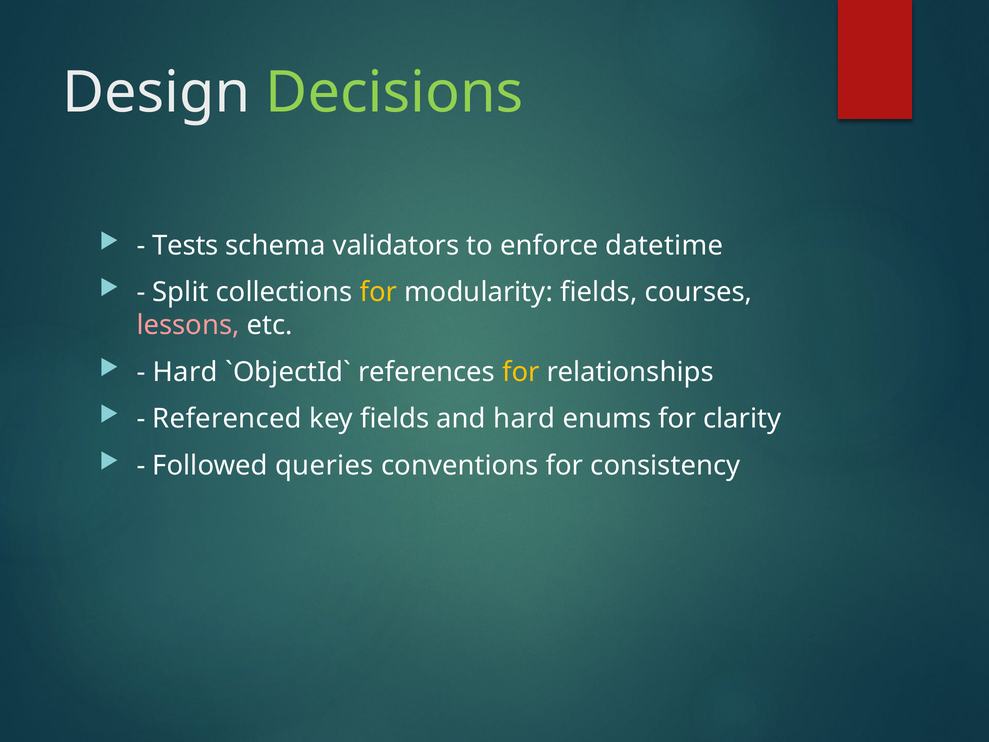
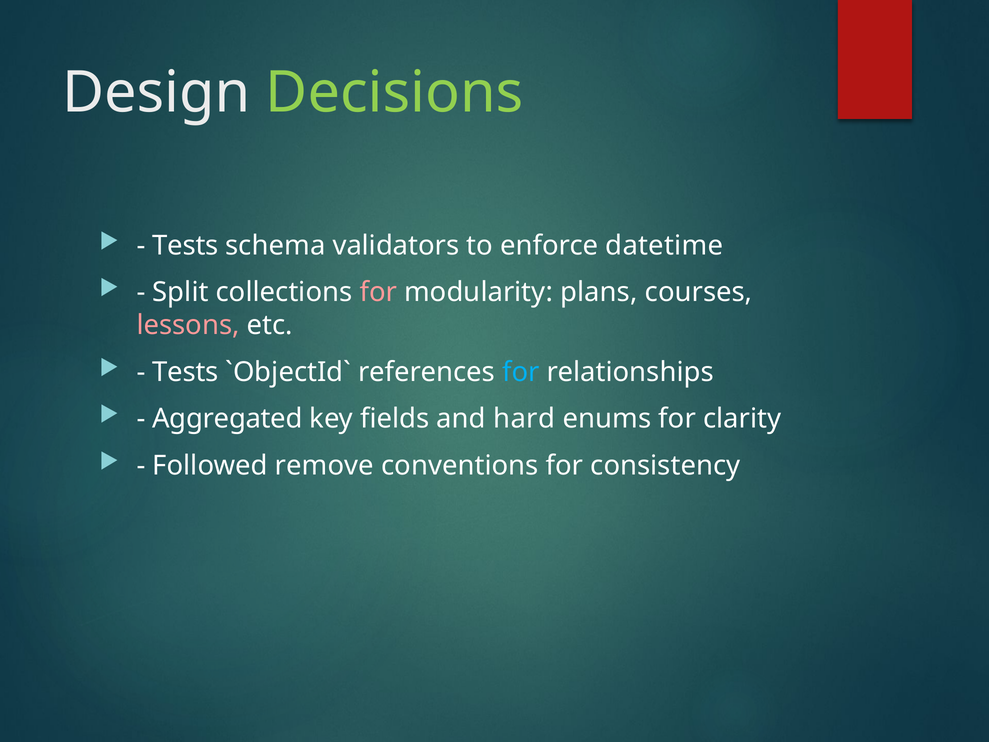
for colour: yellow -> pink (378, 292)
modularity fields: fields -> plans (599, 292)
Hard: Hard -> Tests (185, 372)
for colour: yellow -> light blue (521, 372)
Referenced: Referenced -> Aggregated (227, 419)
queries: queries -> remove (324, 465)
